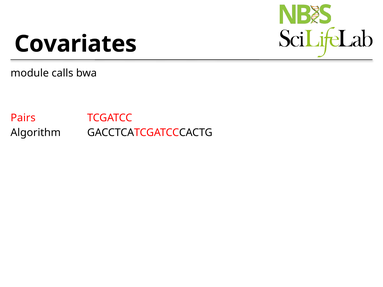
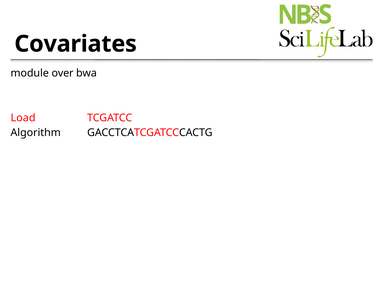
calls: calls -> over (63, 73)
Pairs: Pairs -> Load (23, 118)
